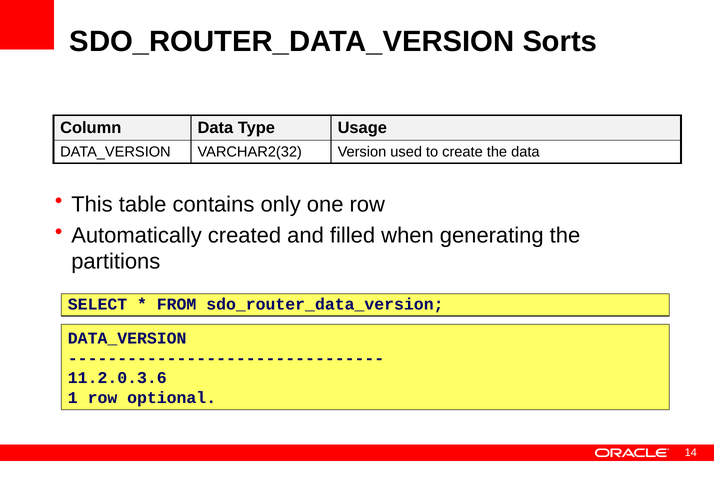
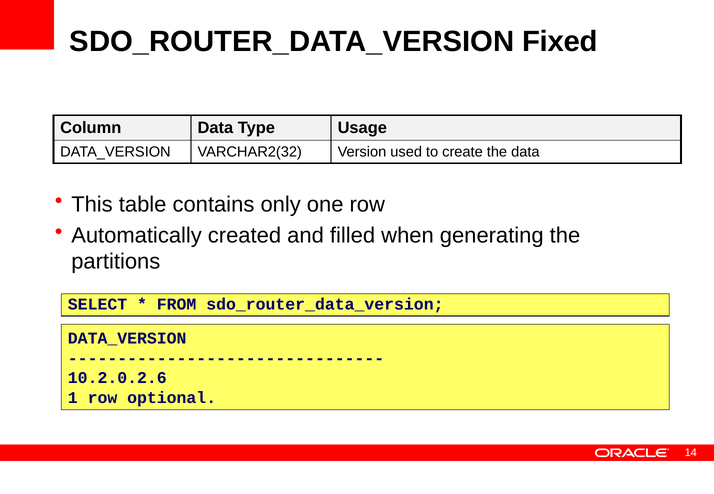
Sorts: Sorts -> Fixed (560, 42)
11.2.0.3.6: 11.2.0.3.6 -> 10.2.0.2.6 (117, 378)
